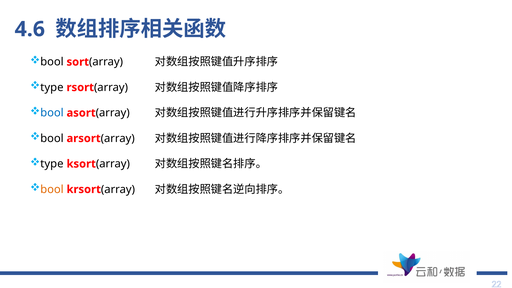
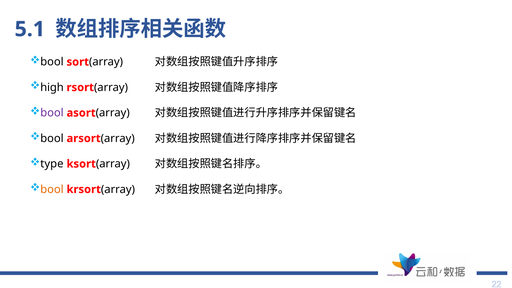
4.6: 4.6 -> 5.1 (30, 29)
type: type -> high (52, 87)
bool colour: blue -> purple (52, 113)
